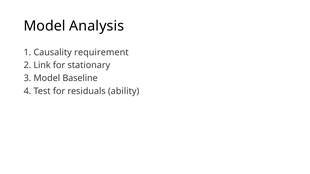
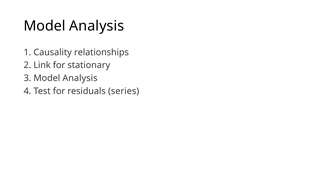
requirement: requirement -> relationships (101, 52)
Baseline: Baseline -> Analysis (80, 78)
ability: ability -> series (124, 91)
